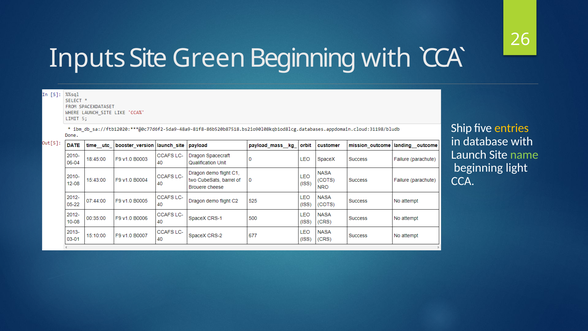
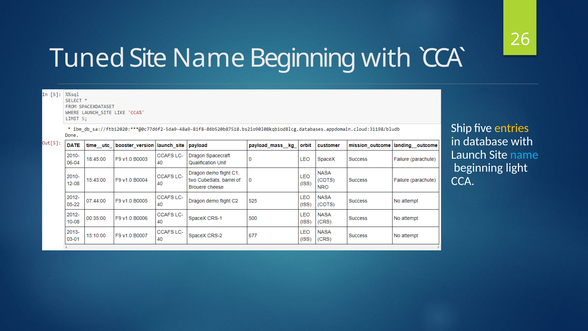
Inputs: Inputs -> Tuned (87, 58)
Green: Green -> Name (209, 58)
name colour: light green -> light blue (524, 155)
